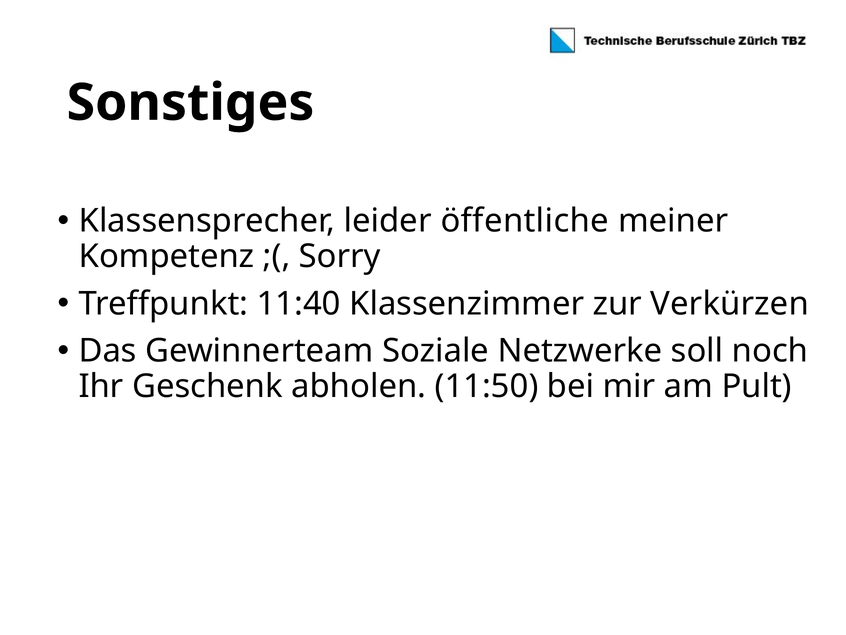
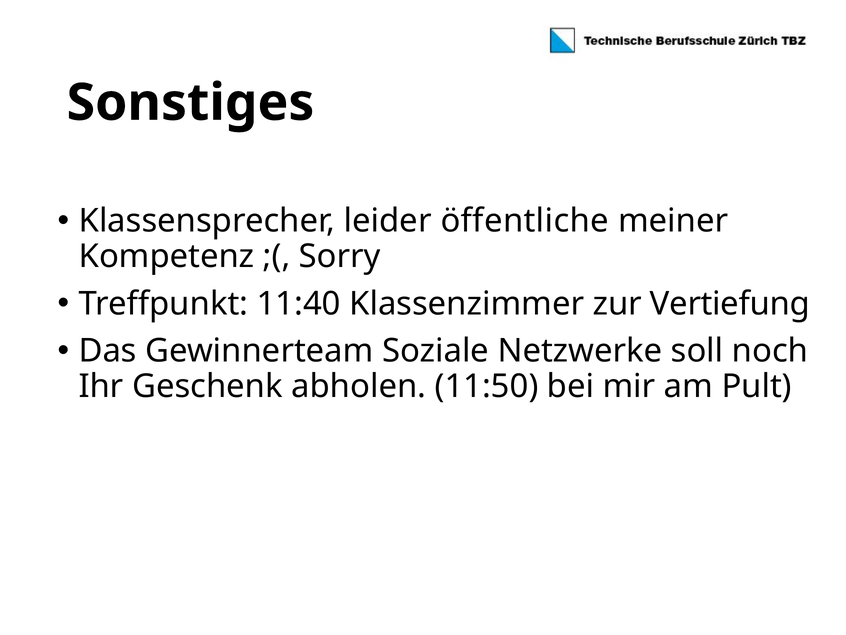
Verkürzen: Verkürzen -> Vertiefung (730, 304)
